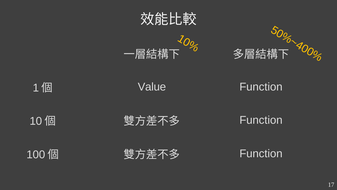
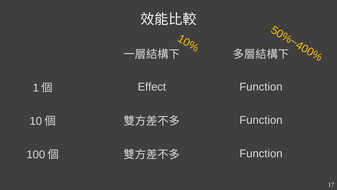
Value: Value -> Effect (152, 87)
